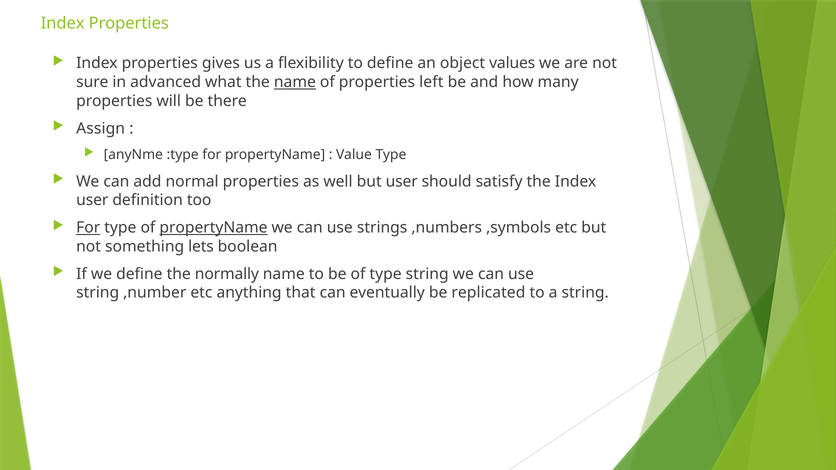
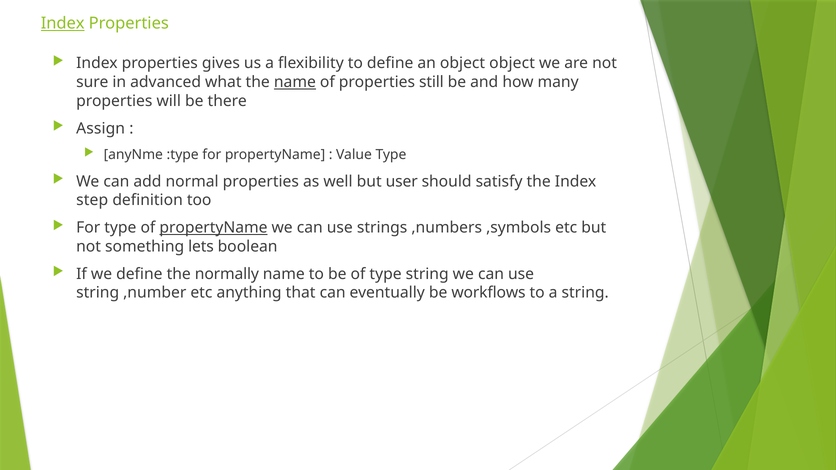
Index underline: none -> present (63, 23)
object values: values -> object (512, 63)
left: left -> still (431, 82)
user: user -> step (92, 200)
For underline: present -> none (88, 228)
replicated: replicated -> workflows (489, 293)
